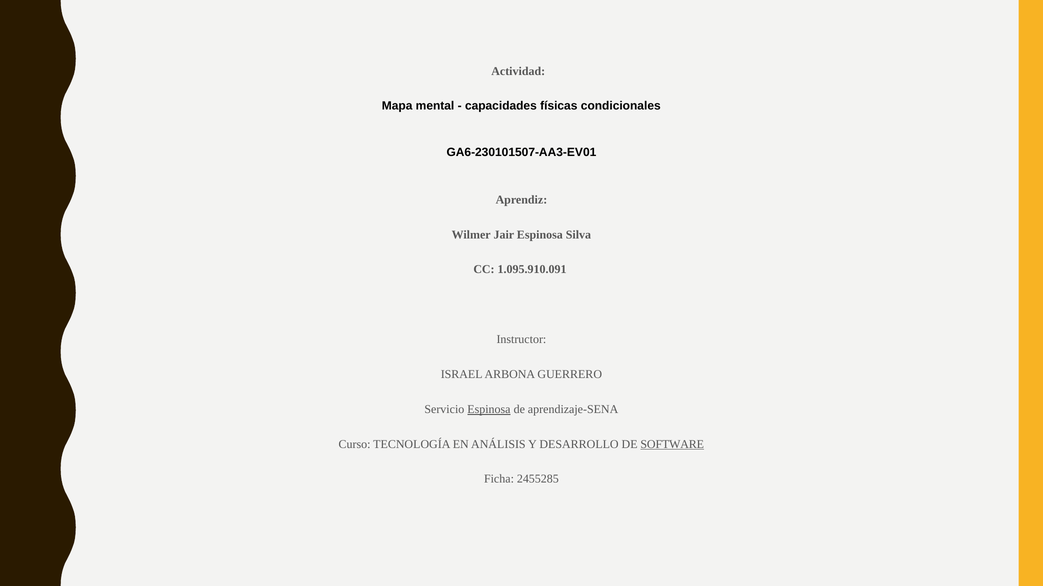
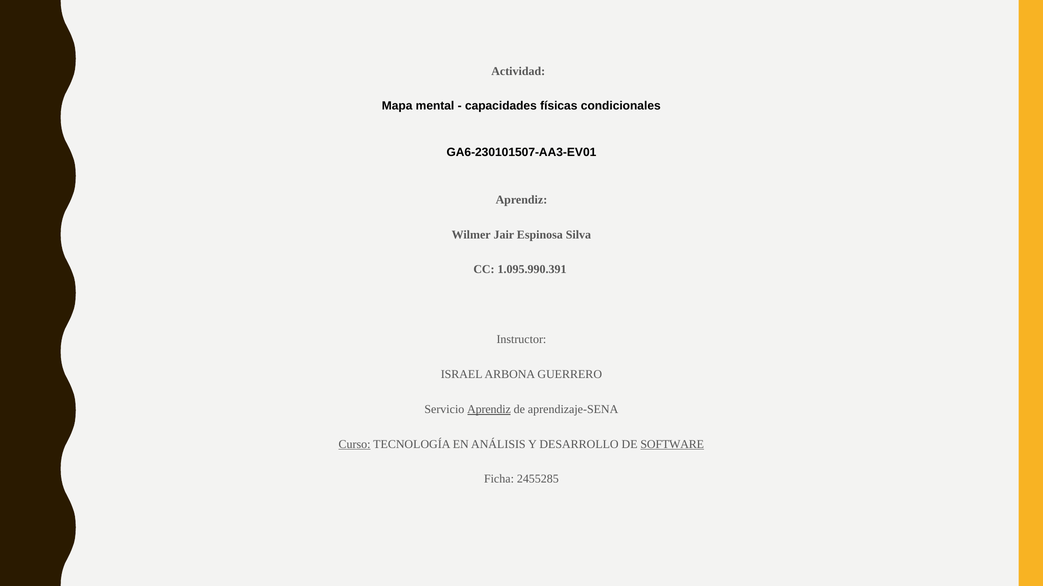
1.095.910.091: 1.095.910.091 -> 1.095.990.391 (532, 270)
Servicio Espinosa: Espinosa -> Aprendiz (489, 410)
Curso underline: none -> present (355, 445)
